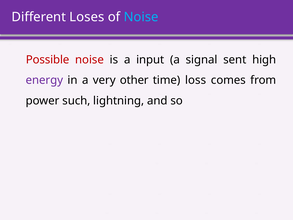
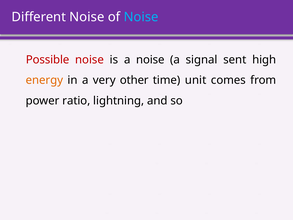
Different Loses: Loses -> Noise (87, 17)
a input: input -> noise (150, 60)
energy colour: purple -> orange (44, 80)
loss: loss -> unit (196, 80)
such: such -> ratio (76, 101)
